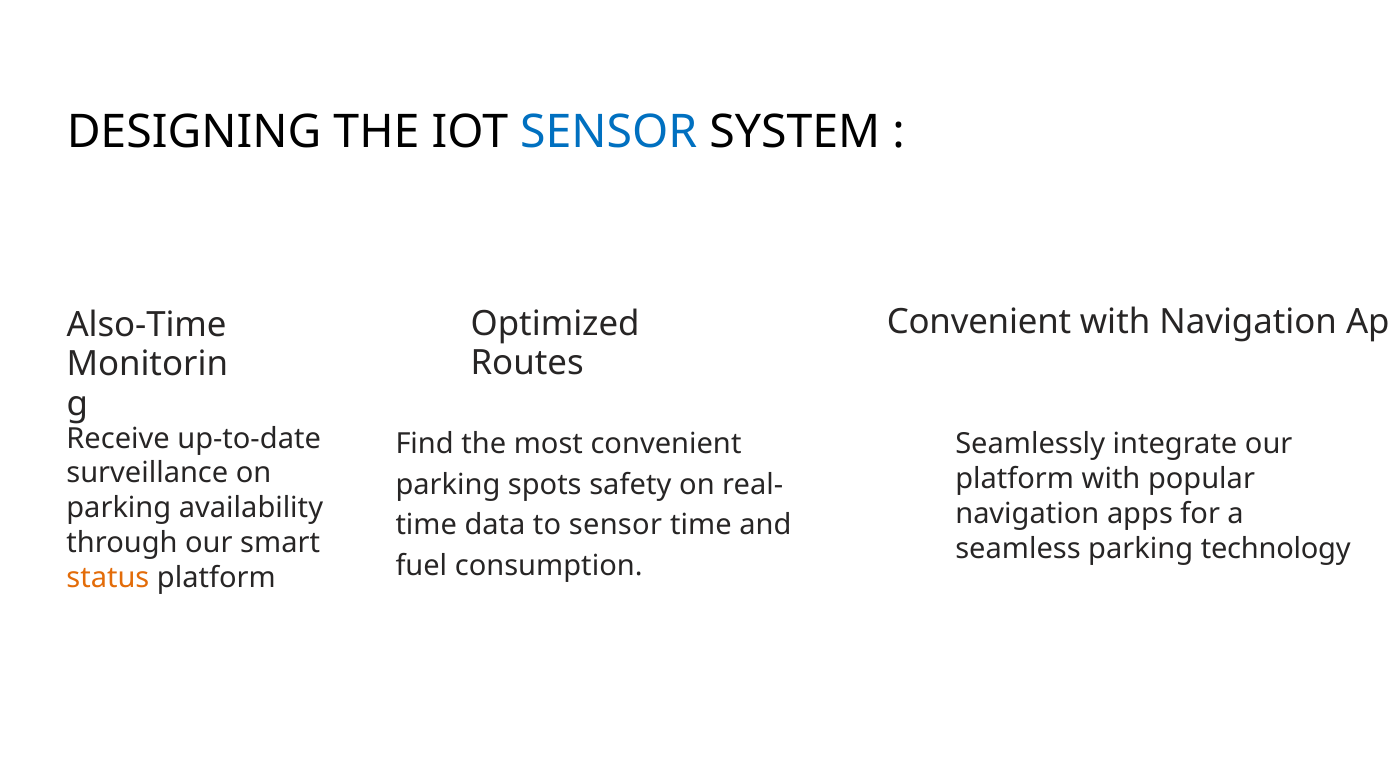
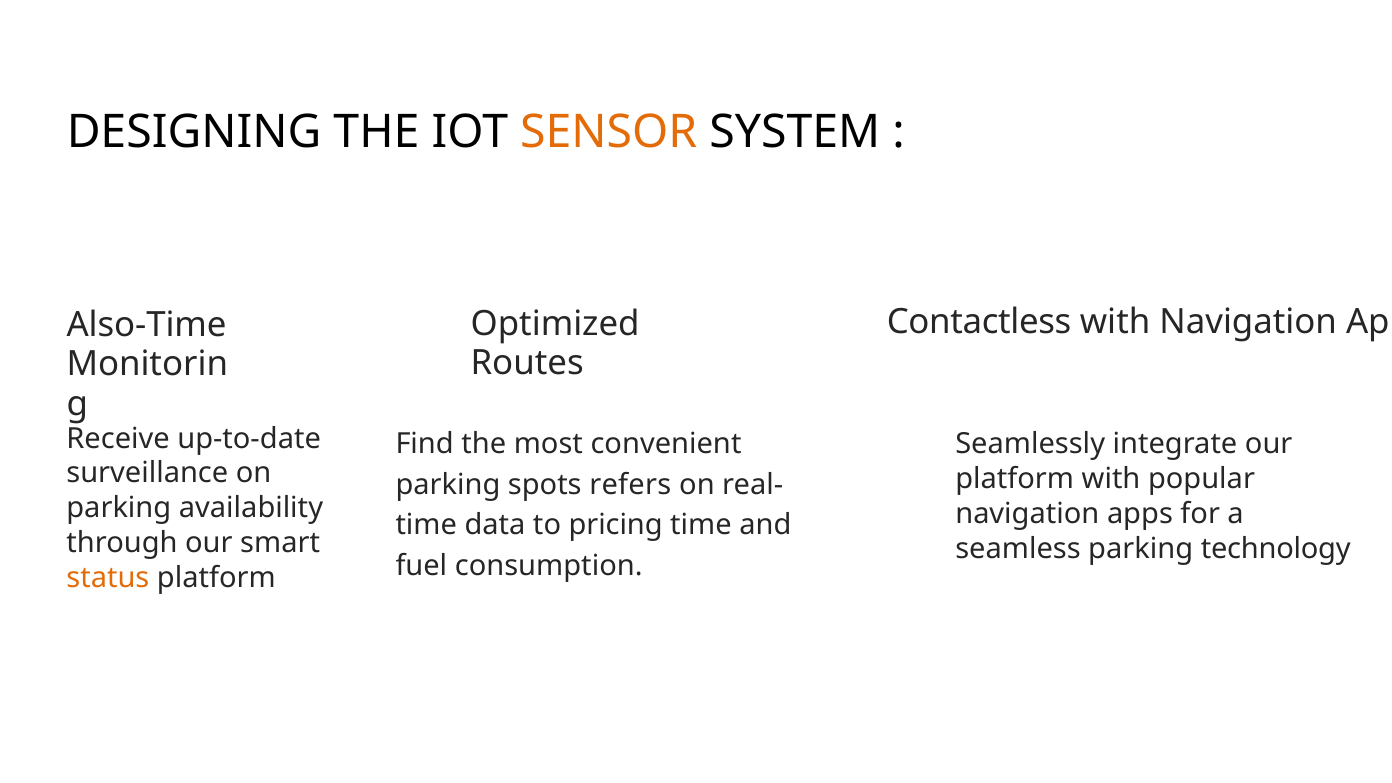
SENSOR colour: blue -> orange (609, 132)
Convenient: Convenient -> Contactless (979, 322)
safety: safety -> refers (630, 485)
to sensor: sensor -> pricing (616, 525)
